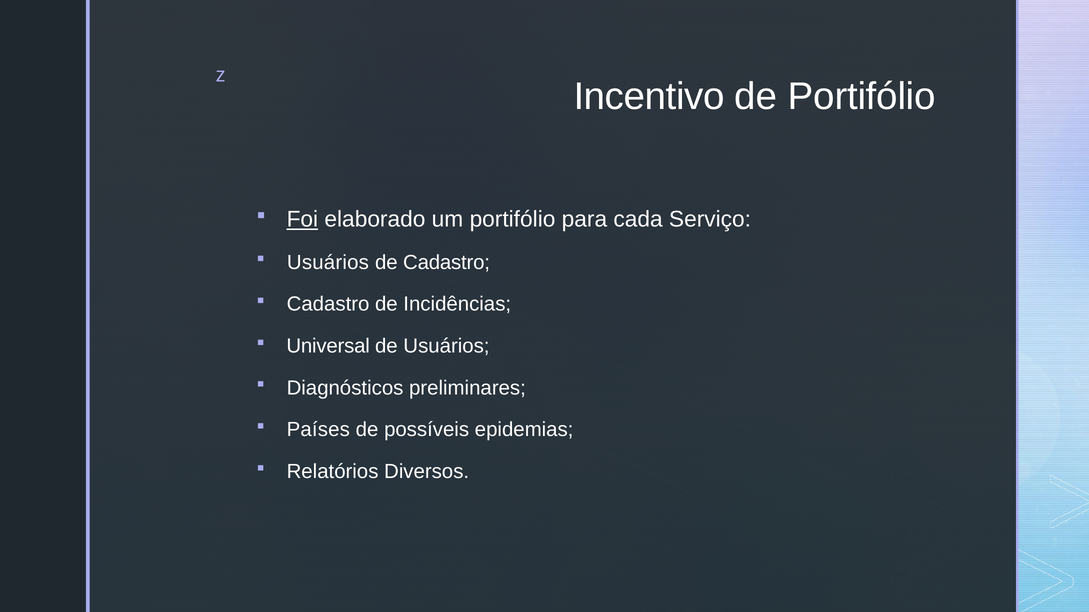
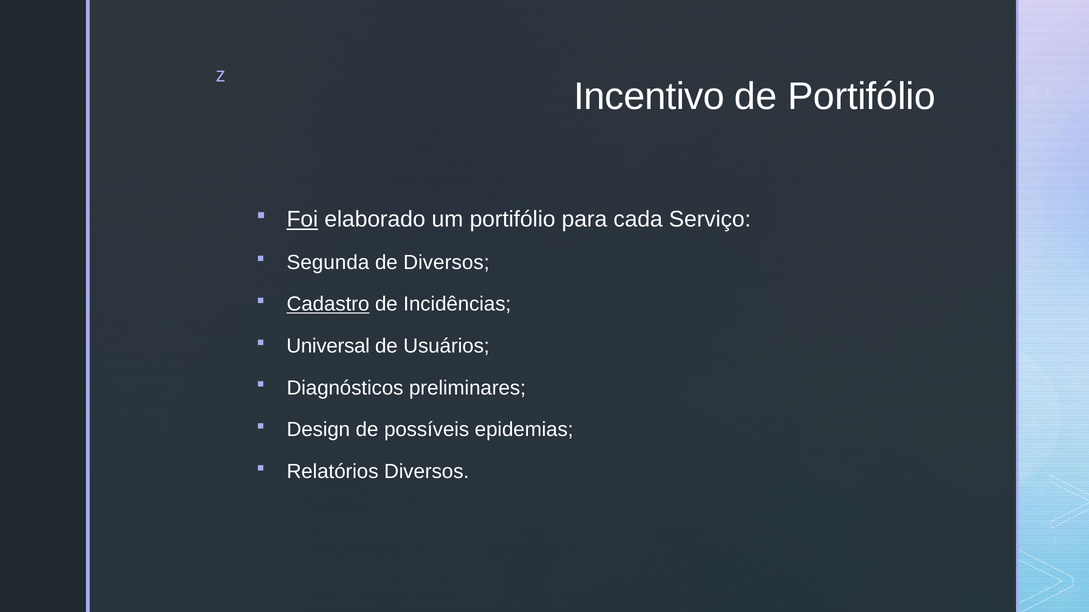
Usuários: Usuários -> Segunda (328, 263)
de Cadastro: Cadastro -> Diversos (446, 263)
Cadastro underline: none -> present (328, 305)
Países: Países -> Design (318, 430)
